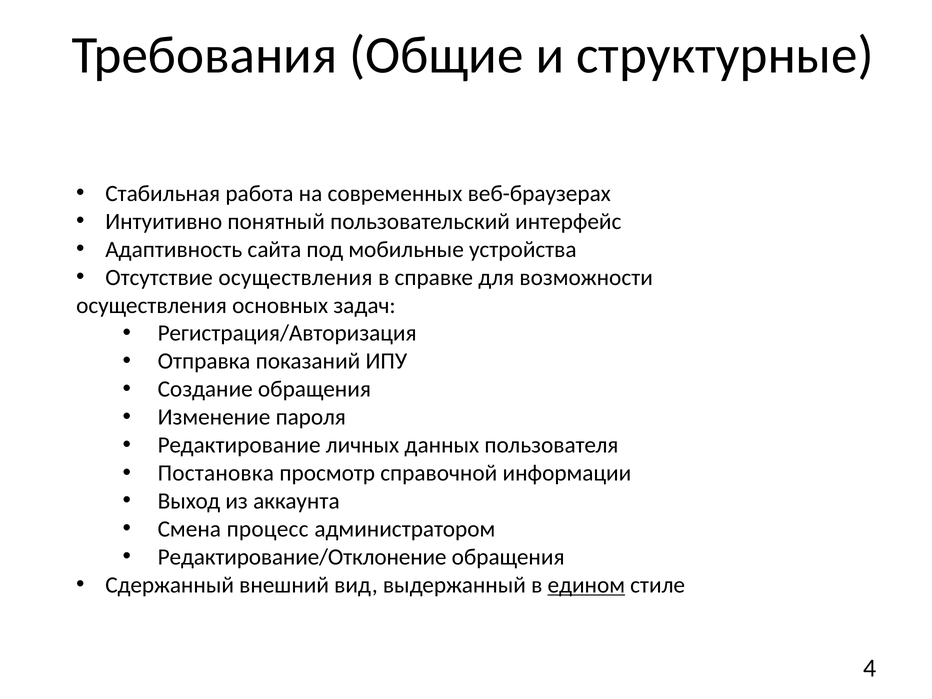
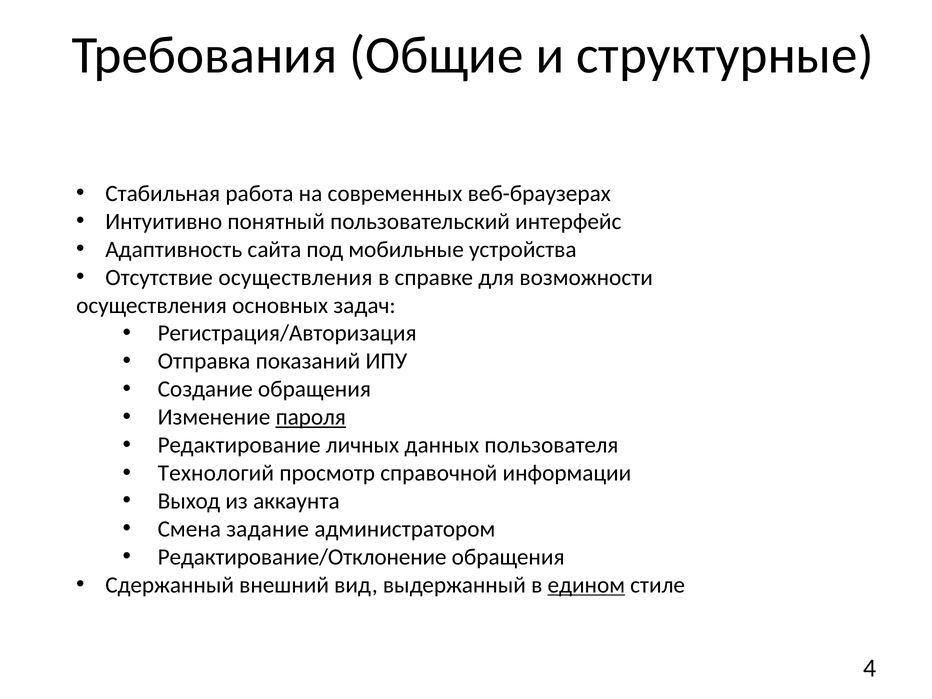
пароля underline: none -> present (311, 417)
Постановка: Постановка -> Технологий (216, 473)
процесс: процесс -> задание (268, 529)
